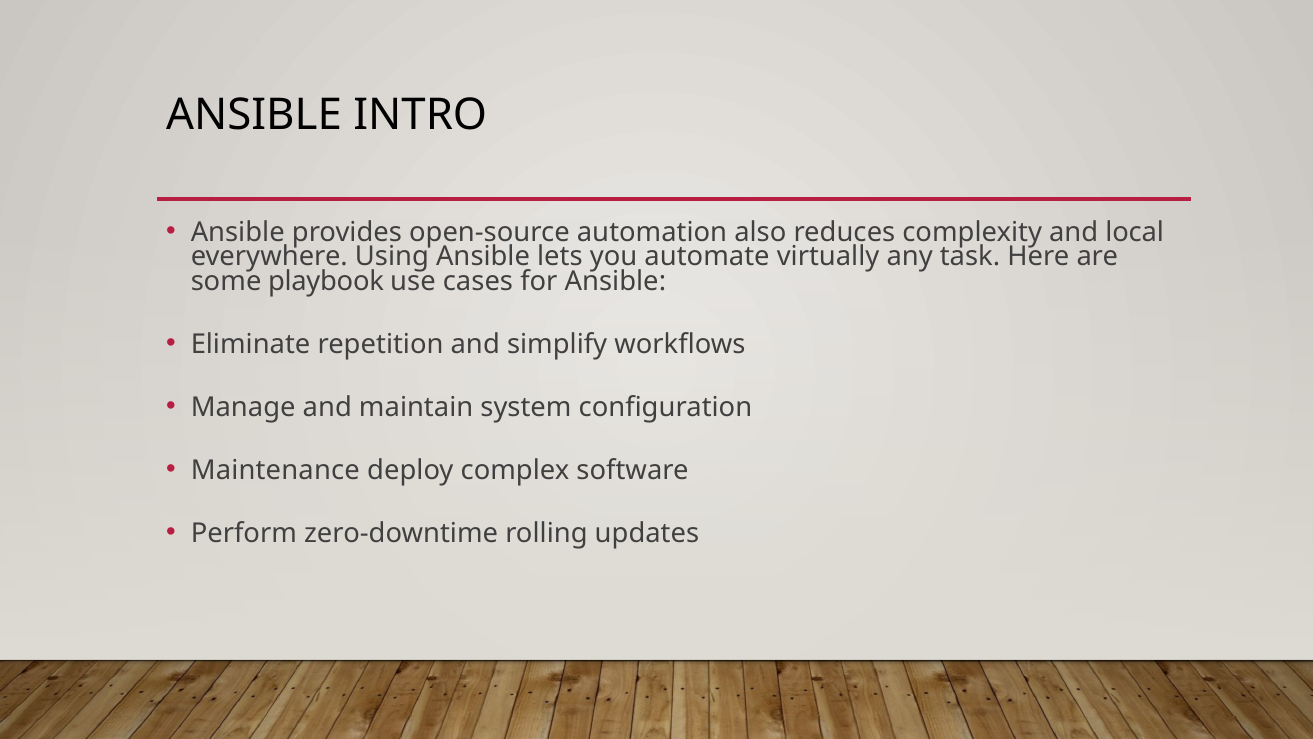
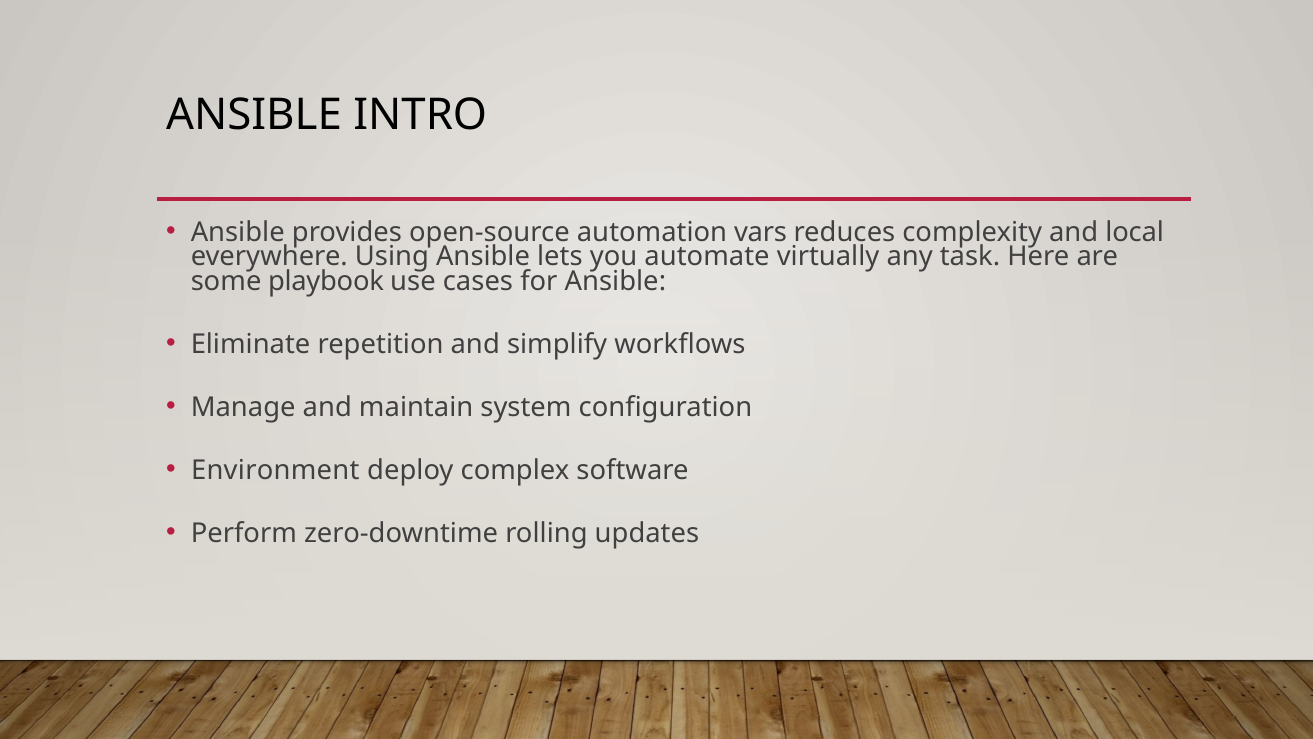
also: also -> vars (760, 232)
Maintenance: Maintenance -> Environment (275, 470)
